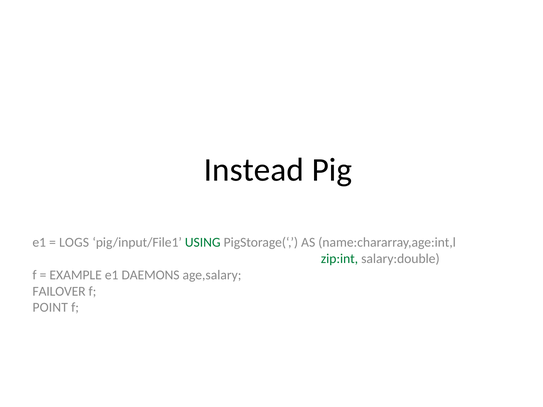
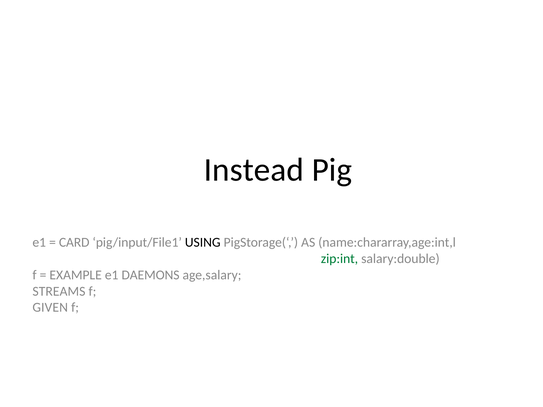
LOGS: LOGS -> CARD (74, 243)
USING colour: green -> black (203, 243)
FAILOVER: FAILOVER -> STREAMS (59, 291)
POINT: POINT -> GIVEN (50, 308)
